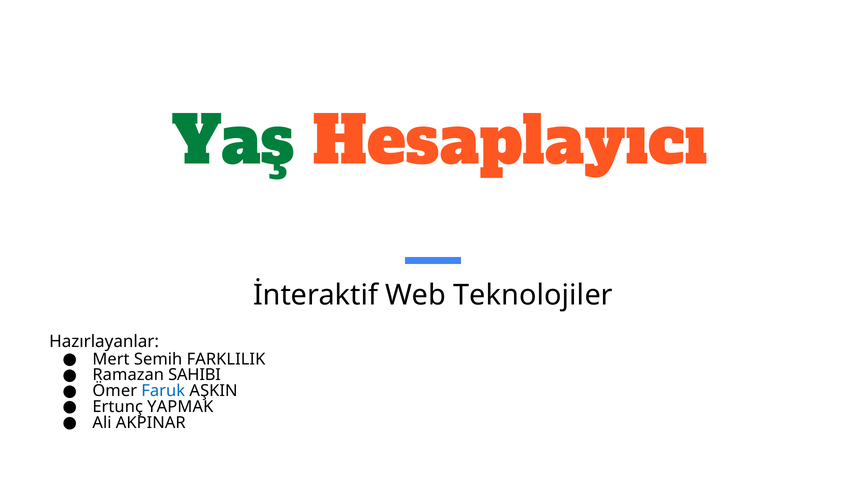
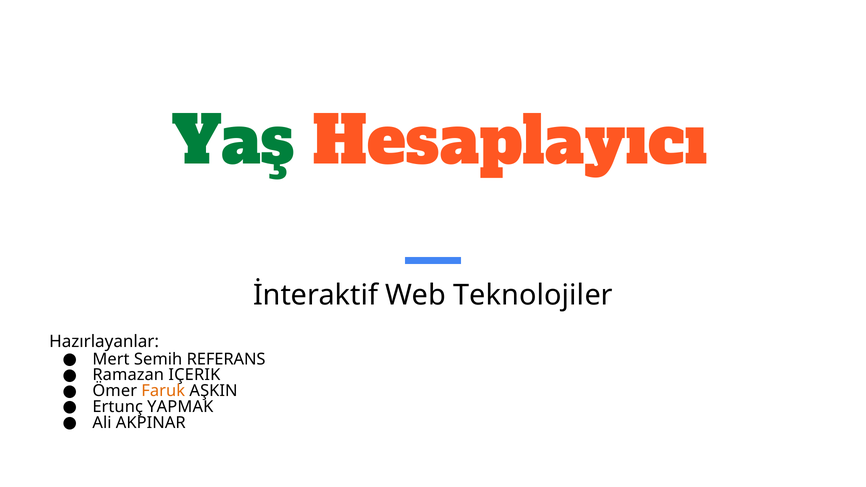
FARKLILIK: FARKLILIK -> REFERANS (226, 359)
SAHIBI: SAHIBI -> IÇERIK (194, 375)
Faruk colour: blue -> orange (163, 391)
